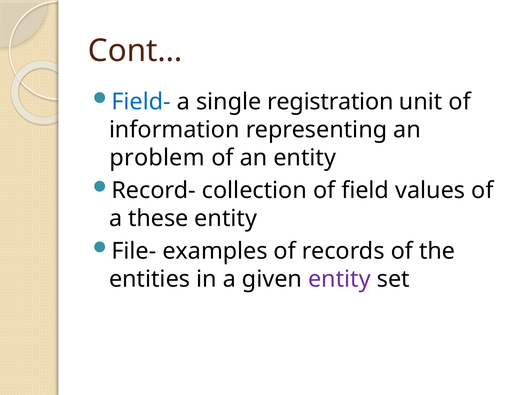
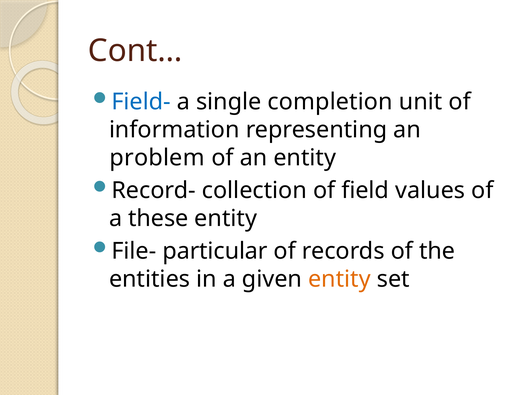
registration: registration -> completion (330, 102)
examples: examples -> particular (215, 251)
entity colour: purple -> orange (339, 279)
